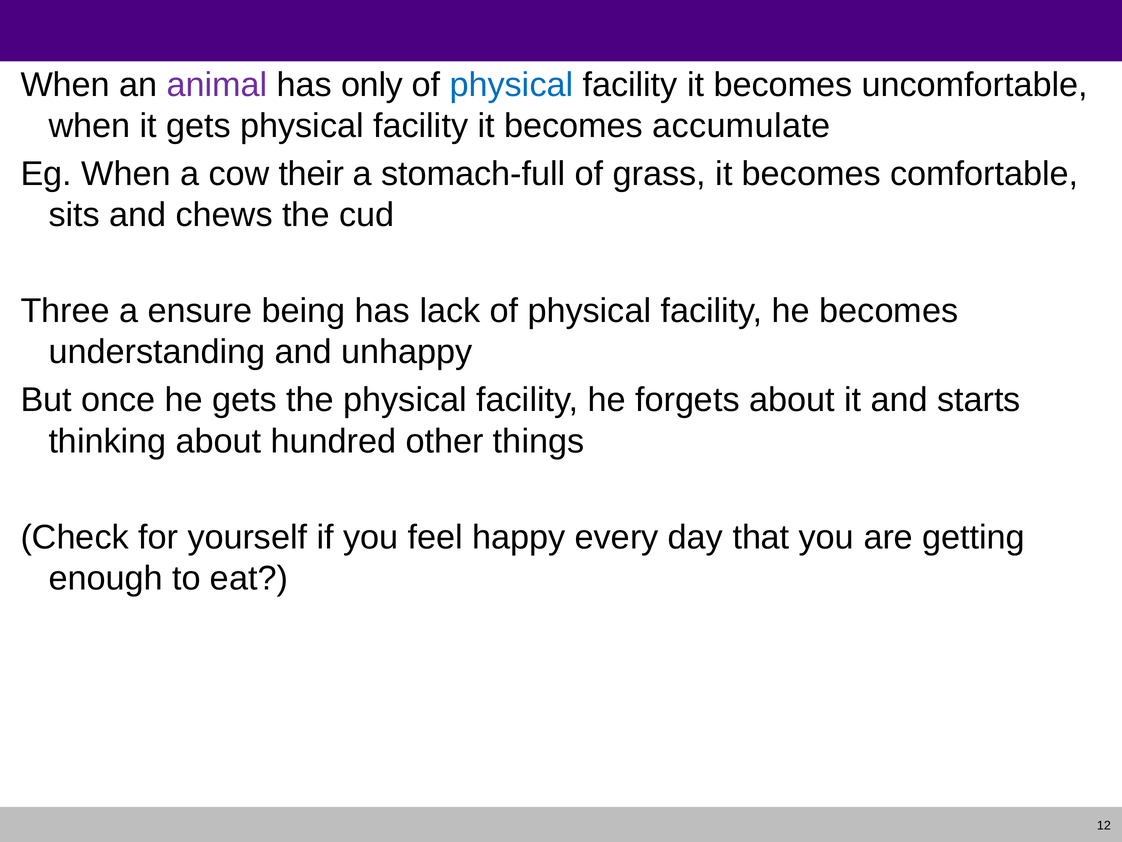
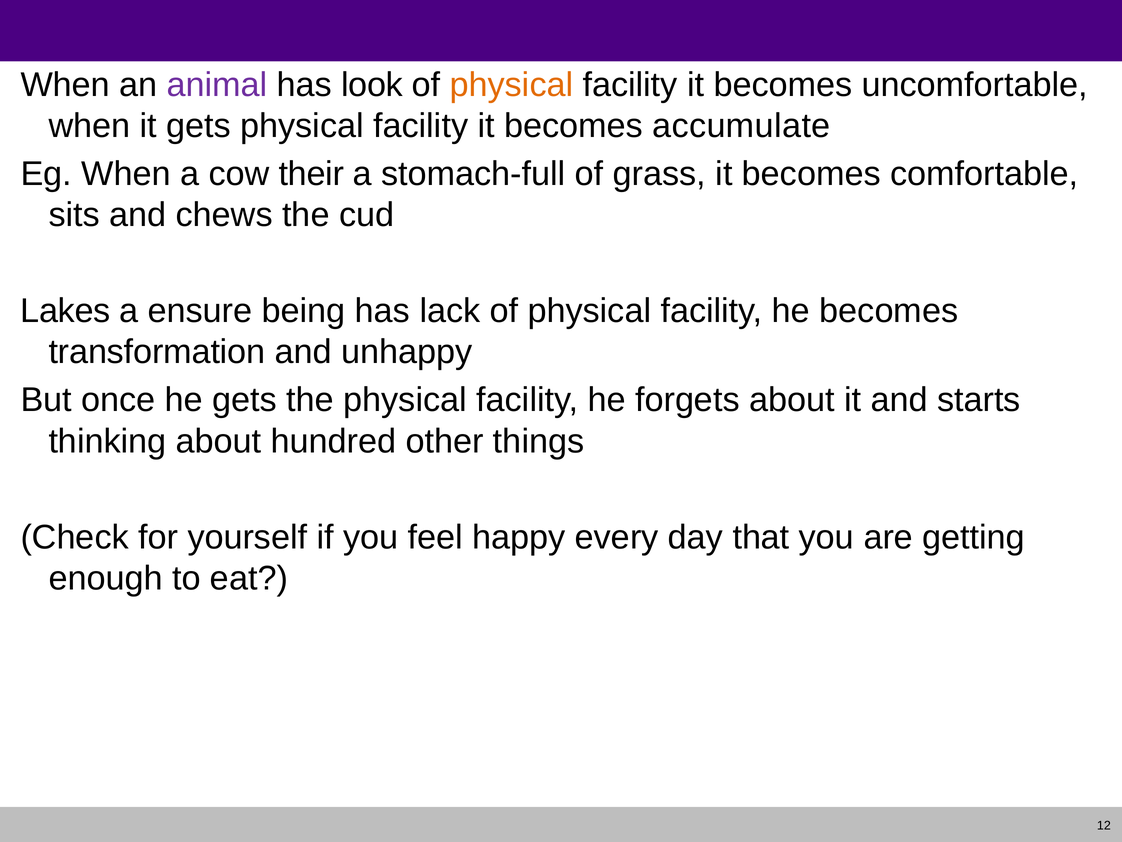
only: only -> look (372, 85)
physical colour: blue -> orange (511, 85)
Three: Three -> Lakes (65, 311)
understanding: understanding -> transformation (157, 352)
